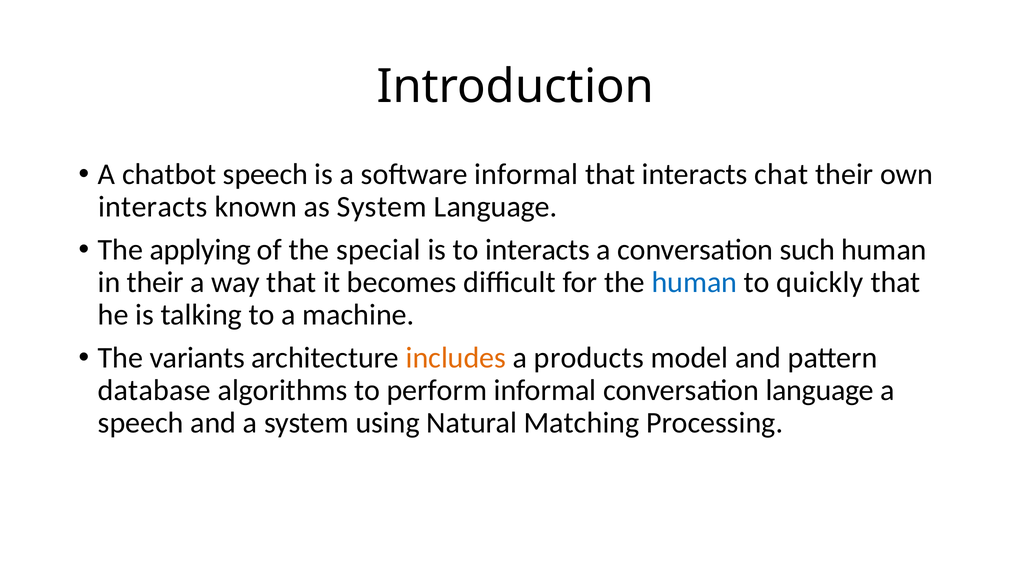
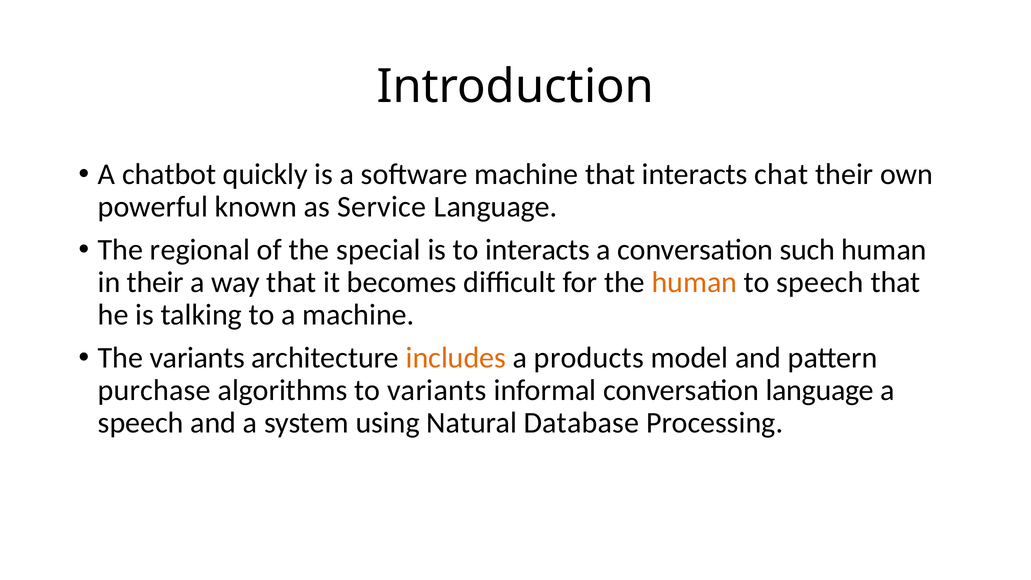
chatbot speech: speech -> quickly (265, 174)
software informal: informal -> machine (526, 174)
interacts: interacts -> powerful (153, 207)
as System: System -> Service (382, 207)
applying: applying -> regional (200, 250)
human colour: blue -> orange (694, 282)
to quickly: quickly -> speech (820, 282)
database: database -> purchase (154, 390)
to perform: perform -> variants (437, 390)
Matching: Matching -> Database (582, 423)
